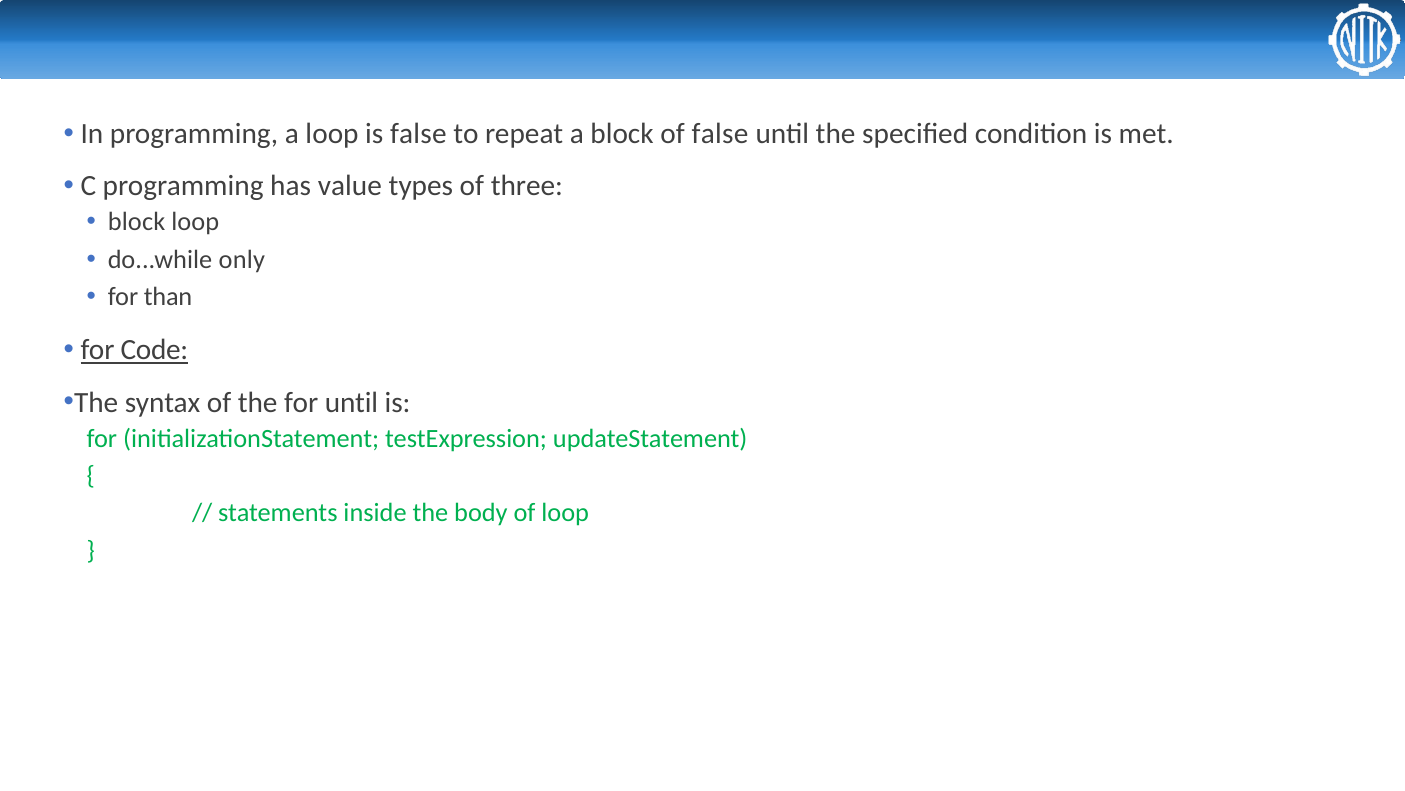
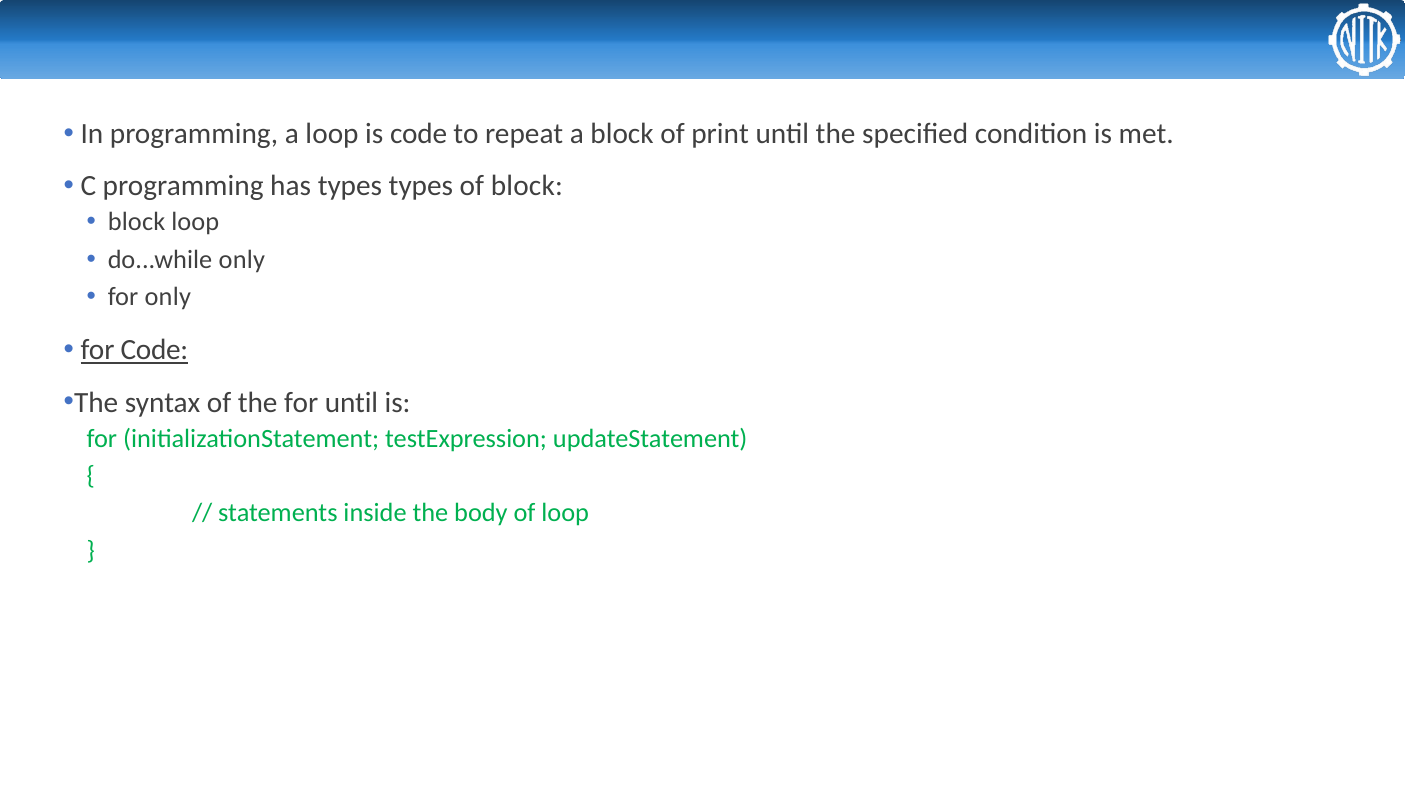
is false: false -> code (419, 134)
of false: false -> print (720, 134)
has value: value -> types (350, 186)
of three: three -> block (527, 186)
for than: than -> only (168, 297)
